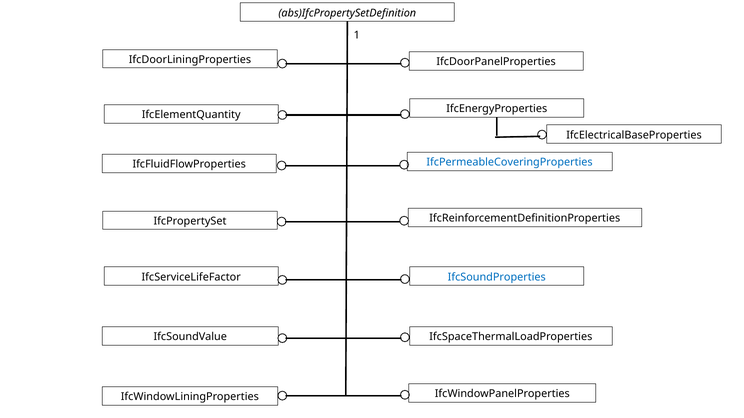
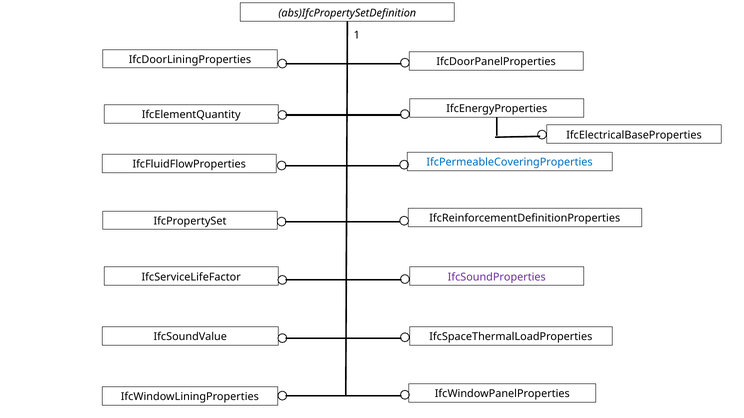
IfcSoundProperties colour: blue -> purple (497, 277)
